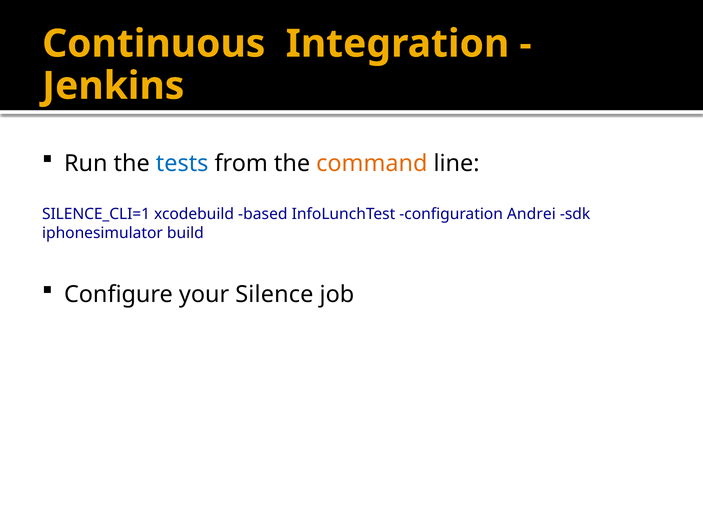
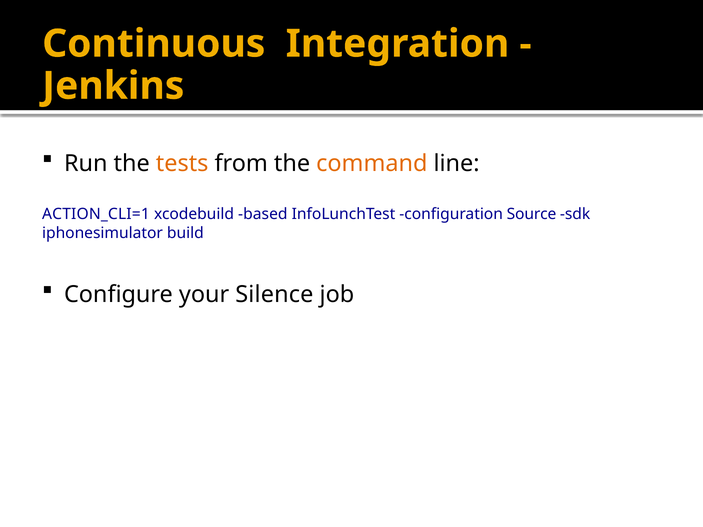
tests colour: blue -> orange (182, 163)
SILENCE_CLI=1: SILENCE_CLI=1 -> ACTION_CLI=1 (96, 214)
Andrei: Andrei -> Source (532, 214)
